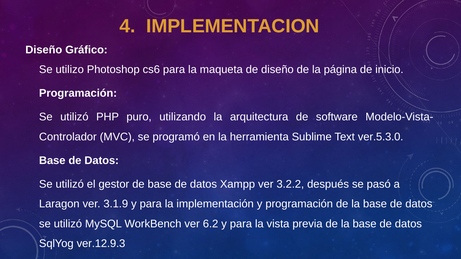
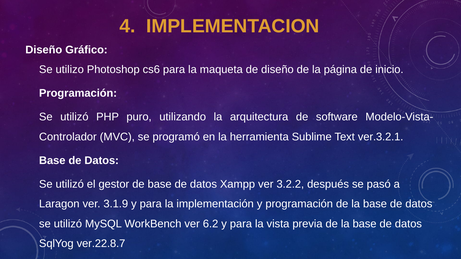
ver.5.3.0: ver.5.3.0 -> ver.3.2.1 (381, 137)
ver.12.9.3: ver.12.9.3 -> ver.22.8.7 (101, 244)
